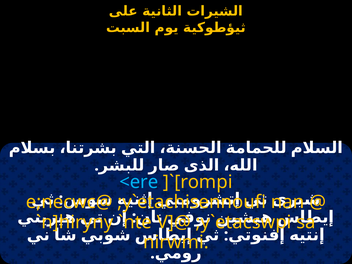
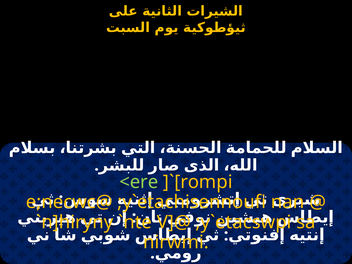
<ere colour: light blue -> light green (139, 182)
